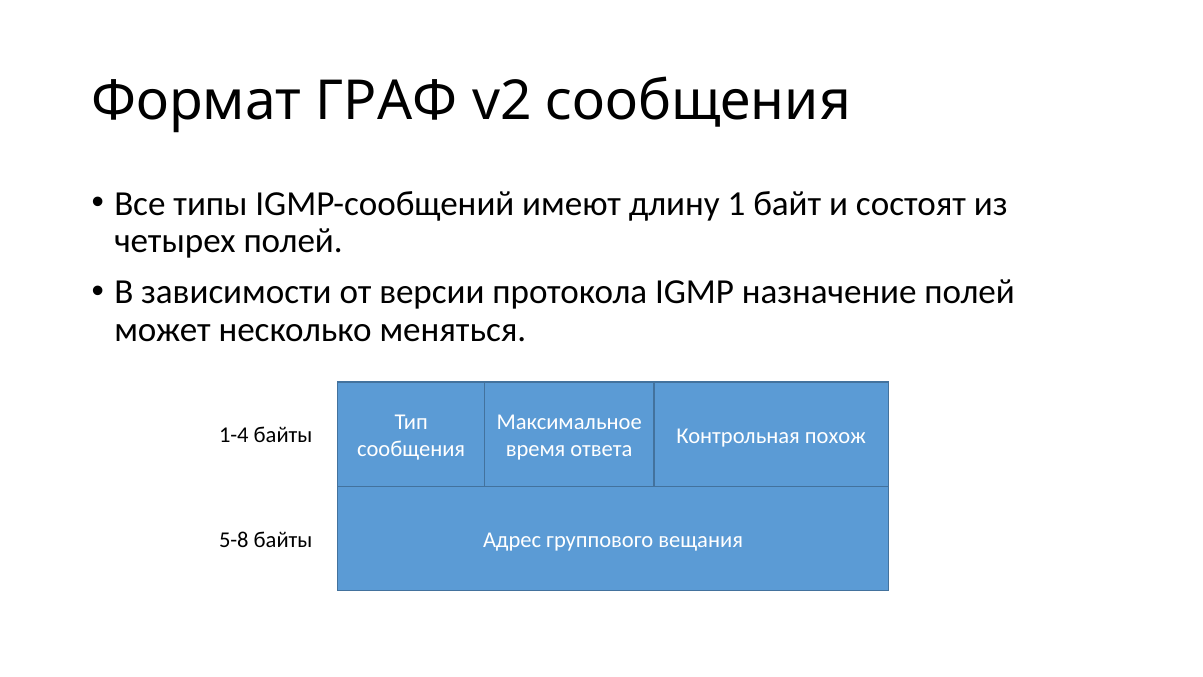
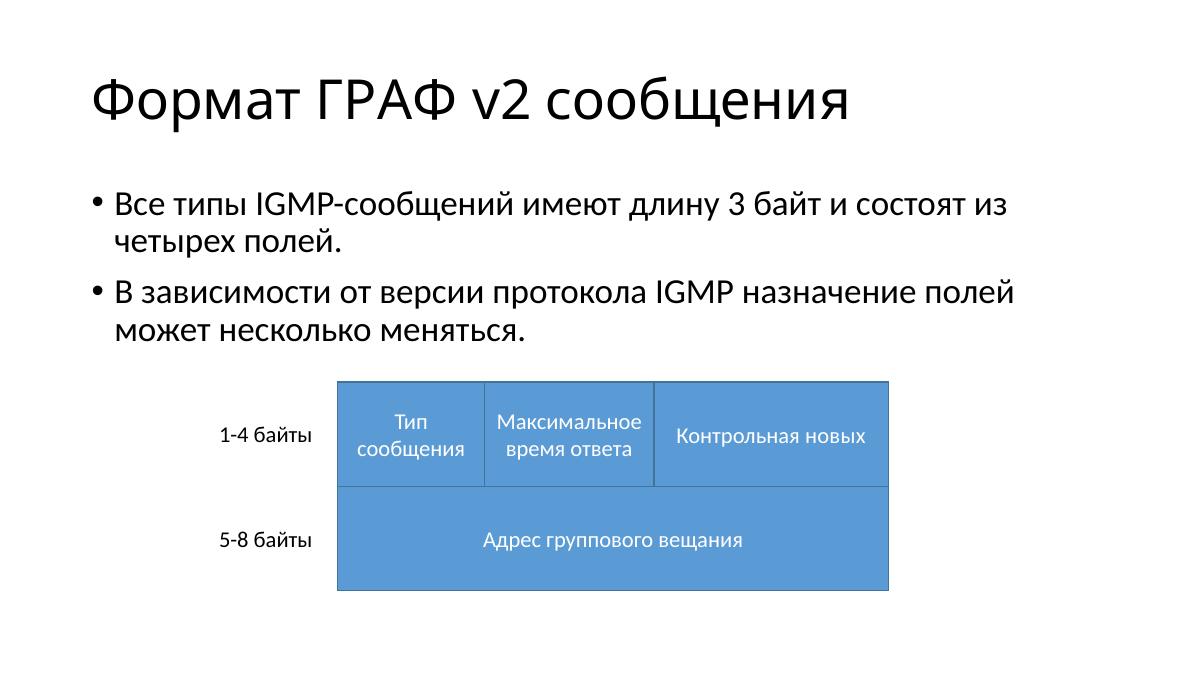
1: 1 -> 3 (737, 203)
похож: похож -> новых (835, 435)
